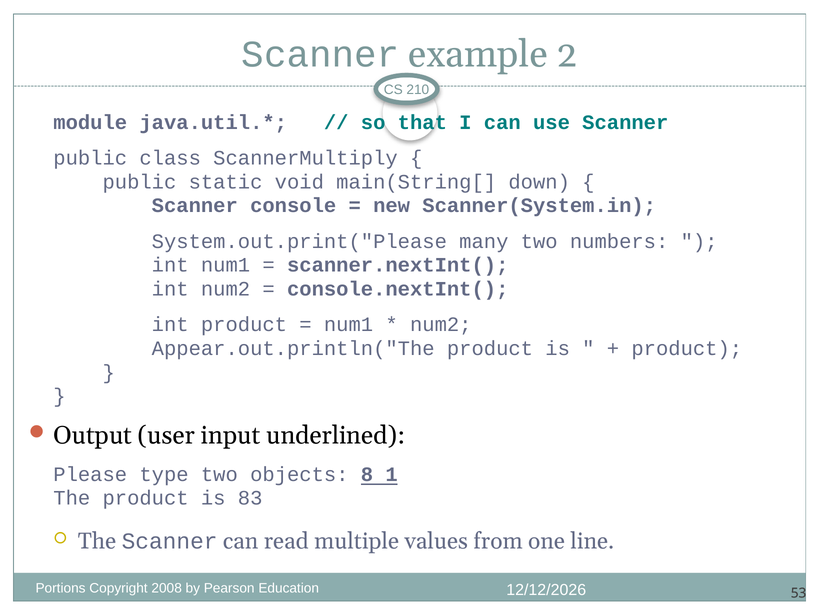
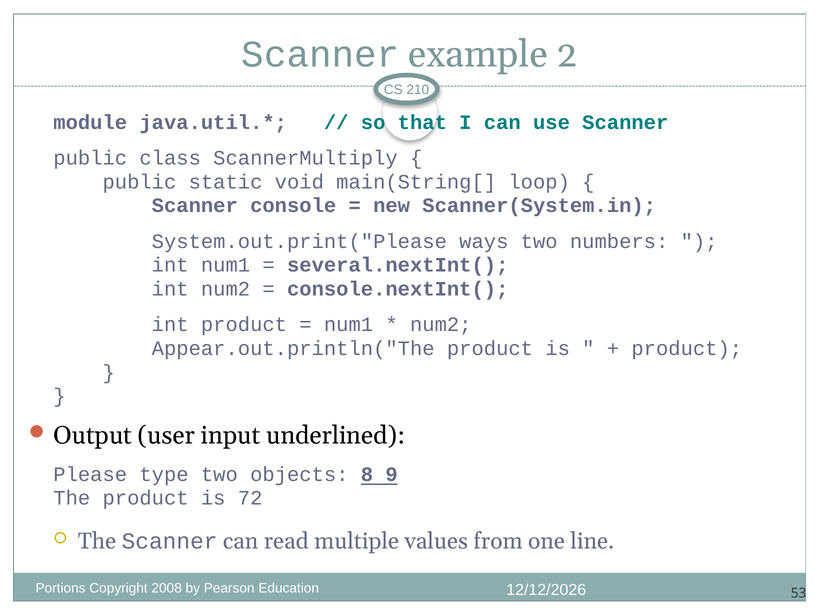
down: down -> loop (539, 182)
many: many -> ways (484, 241)
scanner.nextInt(: scanner.nextInt( -> several.nextInt( (398, 265)
1: 1 -> 9 (392, 474)
83: 83 -> 72 (250, 498)
